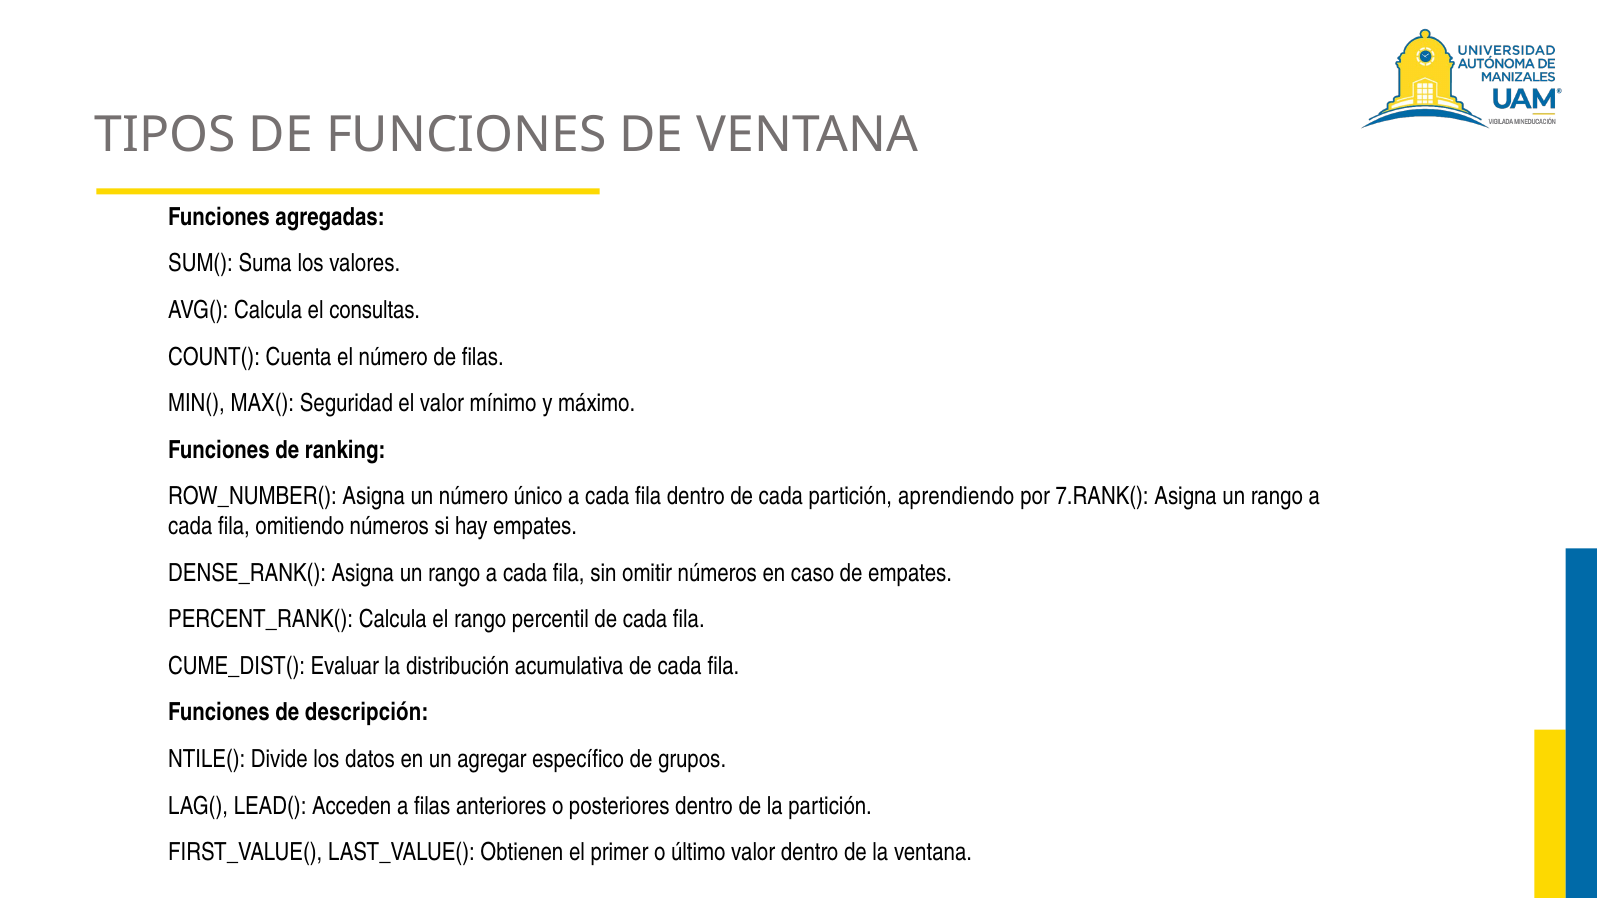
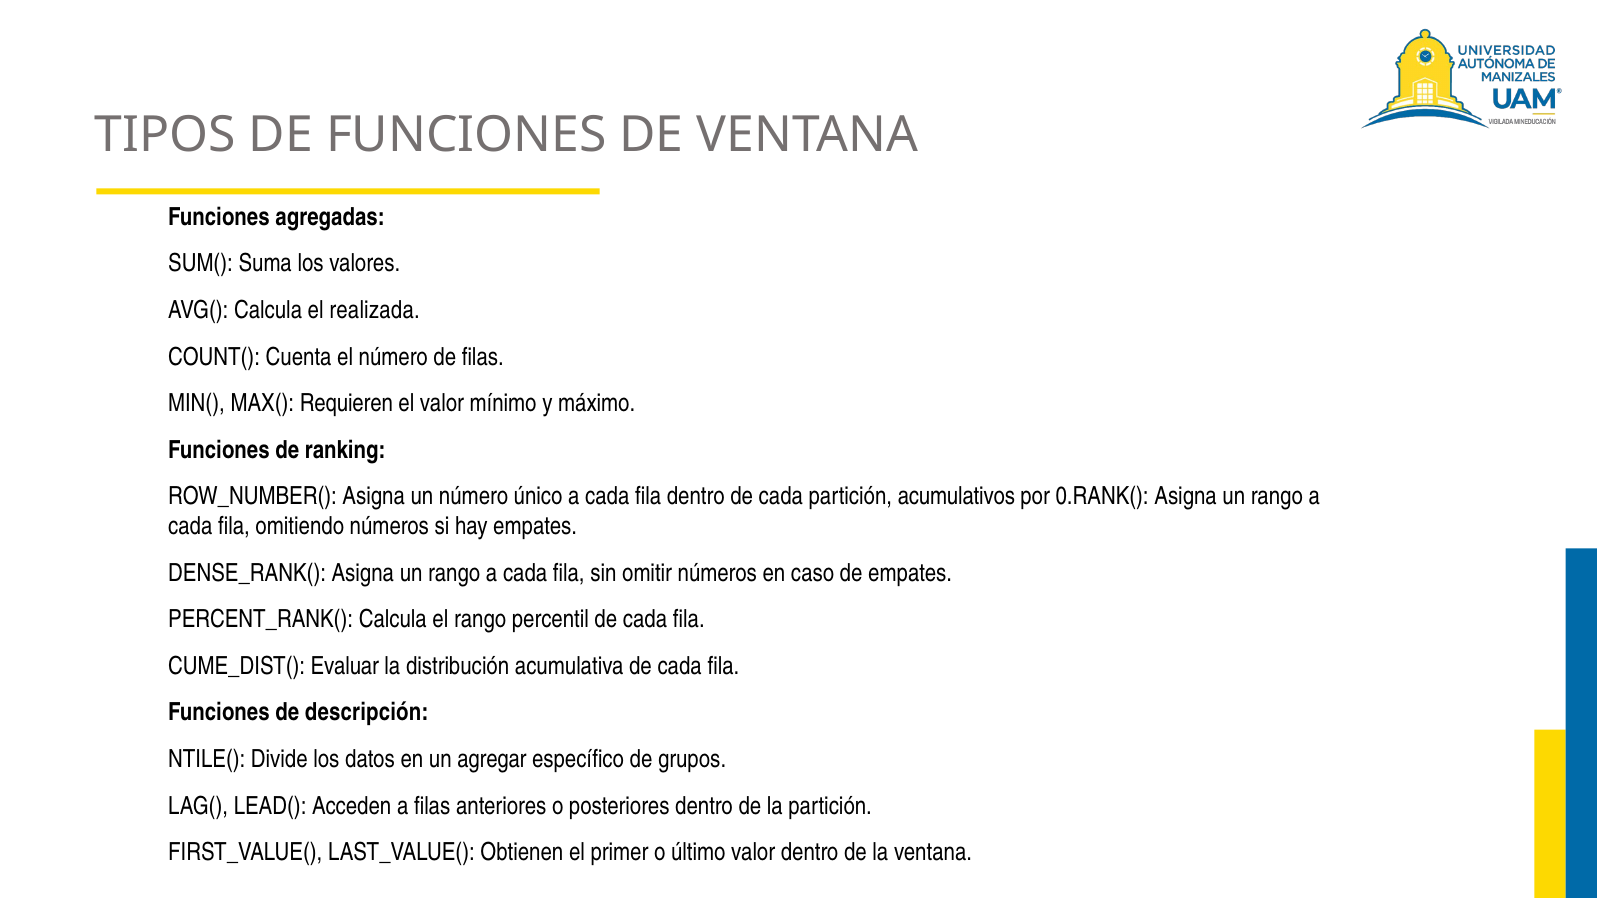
consultas: consultas -> realizada (375, 310)
Seguridad: Seguridad -> Requieren (346, 404)
aprendiendo: aprendiendo -> acumulativos (956, 497)
7.RANK(: 7.RANK( -> 0.RANK( (1102, 497)
